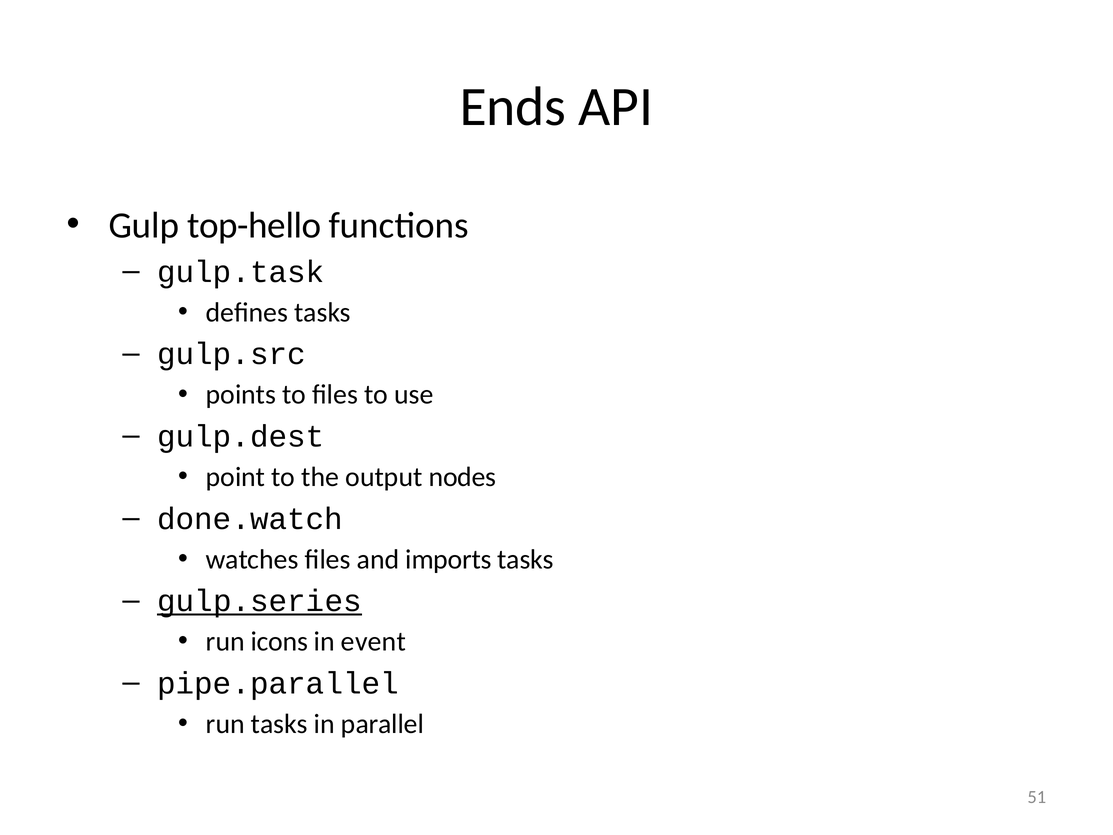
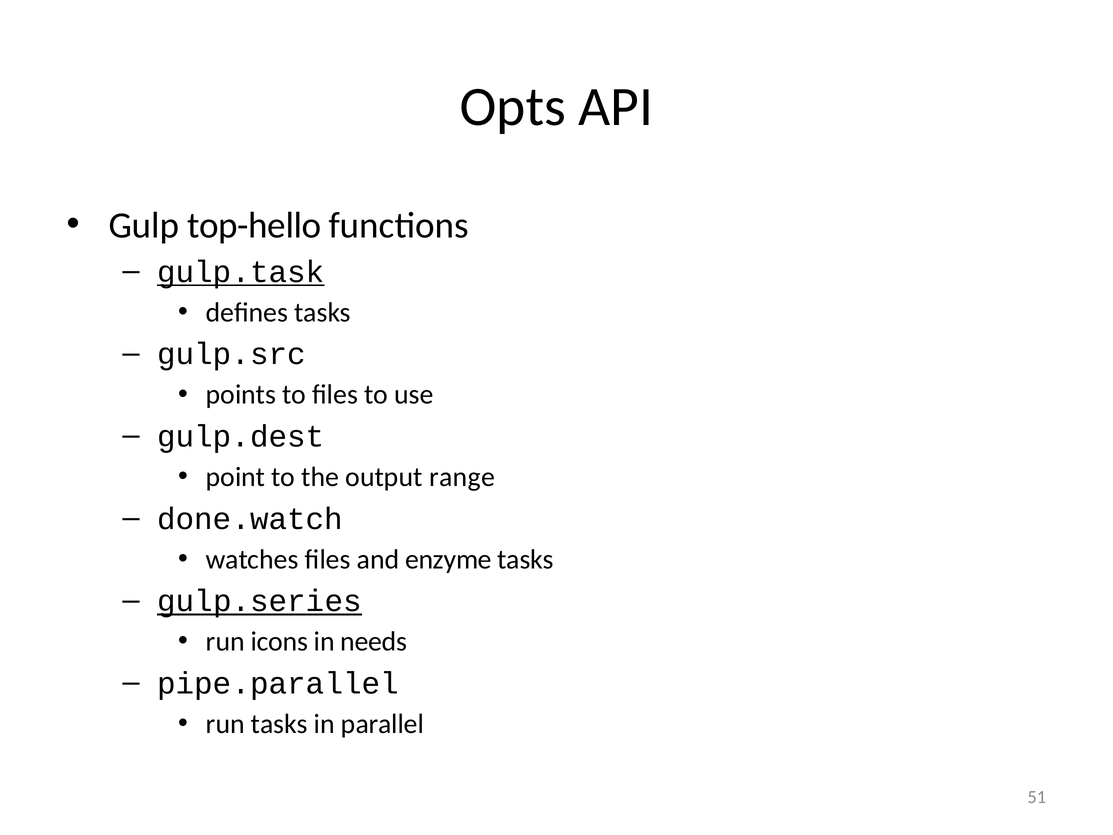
Ends: Ends -> Opts (513, 107)
gulp.task underline: none -> present (241, 272)
nodes: nodes -> range (462, 477)
imports: imports -> enzyme (448, 559)
event: event -> needs (374, 642)
